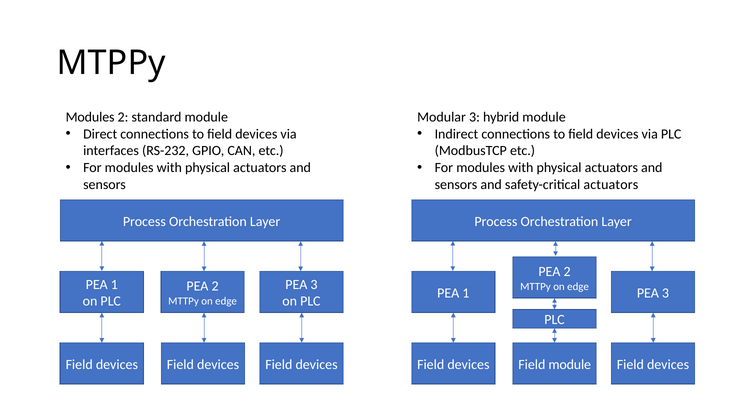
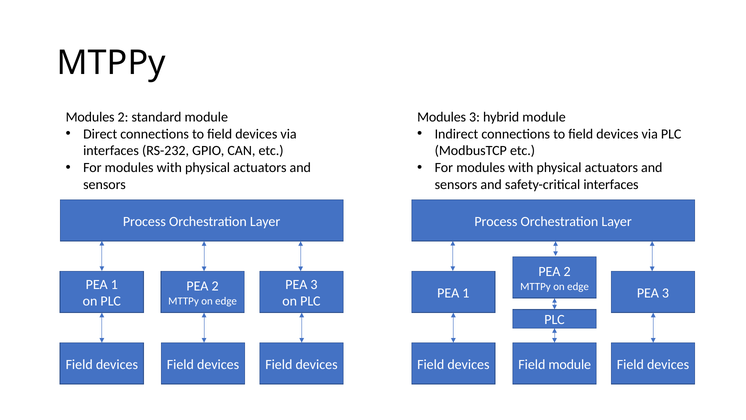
Modular: Modular -> Modules (442, 117)
safety-critical actuators: actuators -> interfaces (611, 184)
